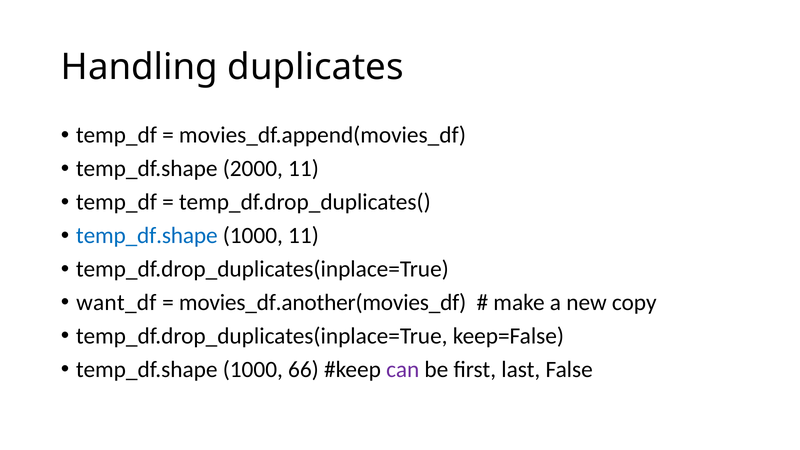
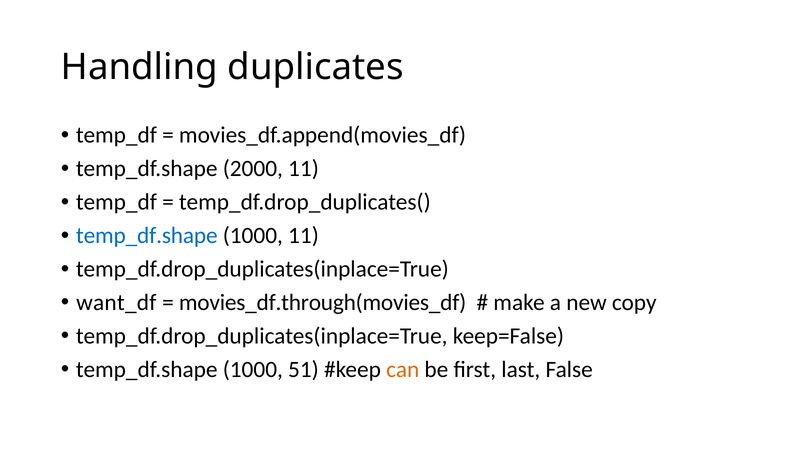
movies_df.another(movies_df: movies_df.another(movies_df -> movies_df.through(movies_df (323, 303)
66: 66 -> 51 (303, 370)
can colour: purple -> orange (403, 370)
